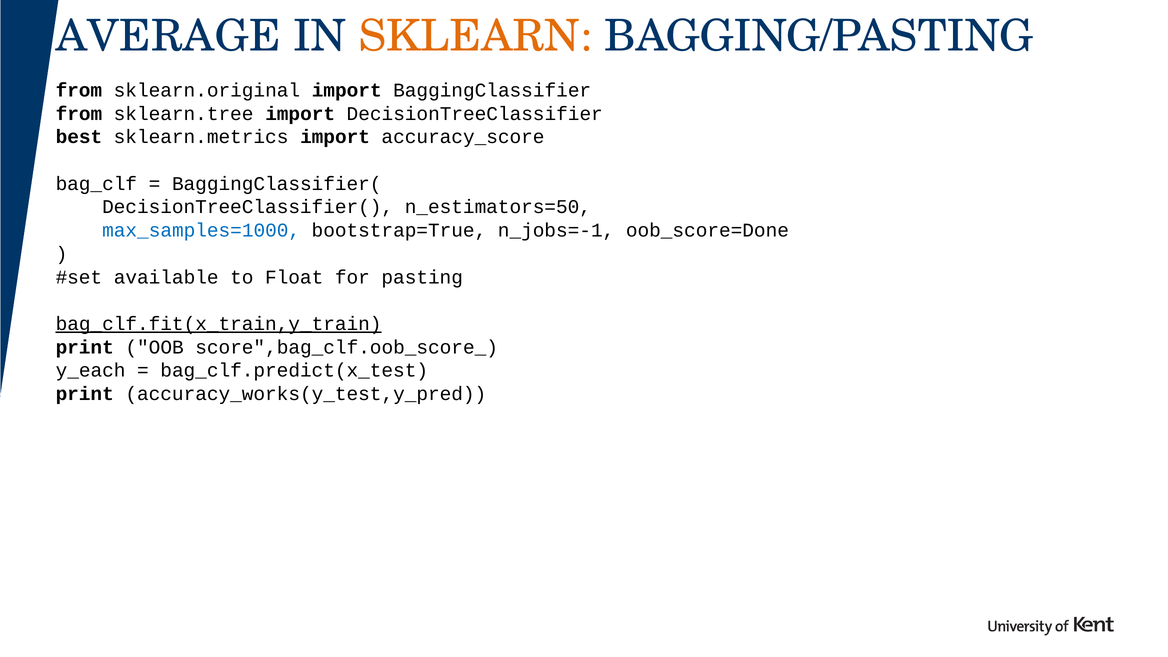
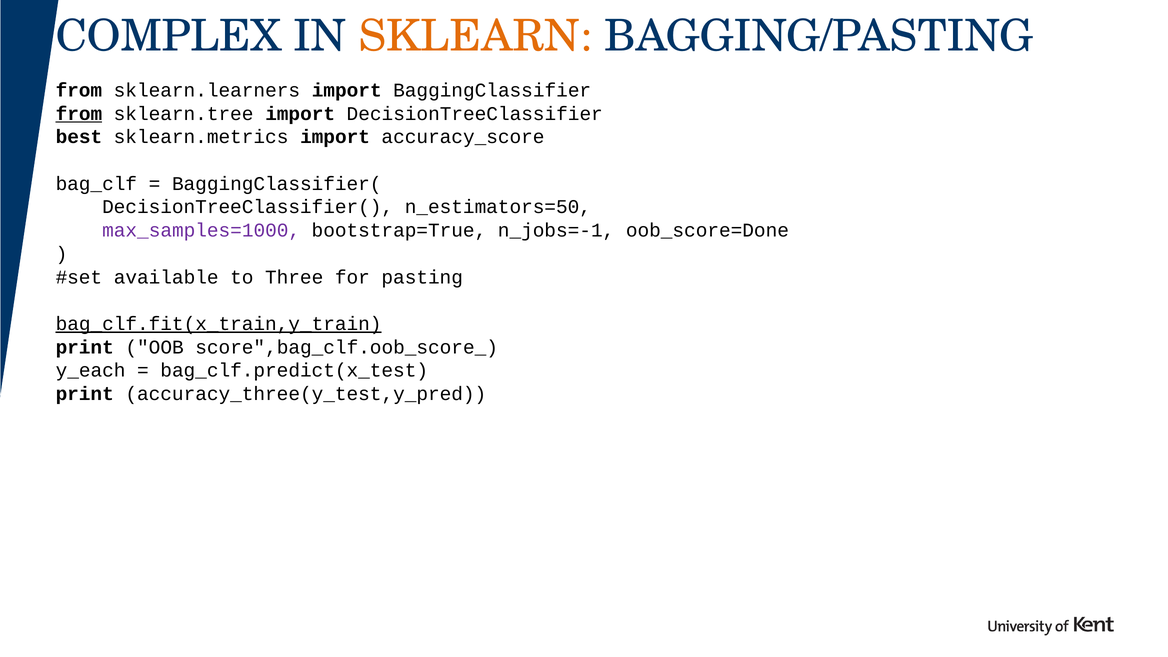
AVERAGE: AVERAGE -> COMPLEX (168, 37)
sklearn.original: sklearn.original -> sklearn.learners (207, 90)
from underline: none -> present (79, 114)
max_samples=1000 colour: blue -> purple (201, 230)
Float: Float -> Three (294, 277)
accuracy_works(y_test,y_pred: accuracy_works(y_test,y_pred -> accuracy_three(y_test,y_pred (306, 394)
